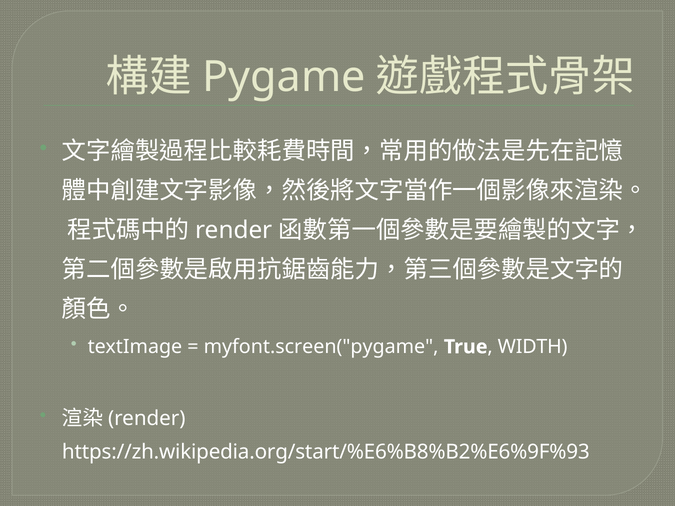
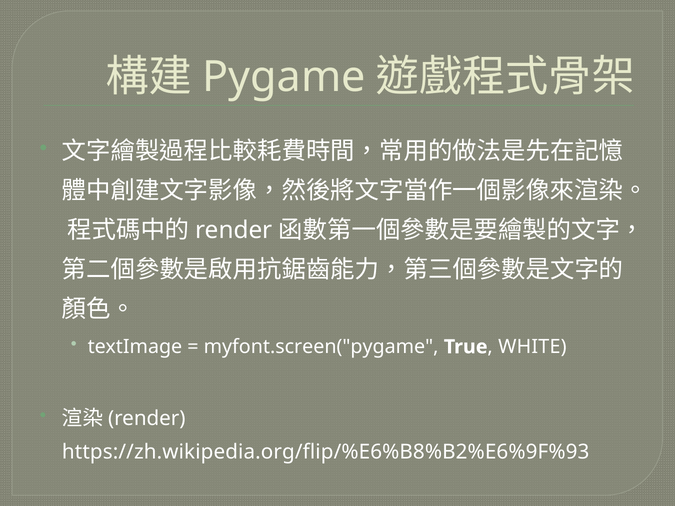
WIDTH: WIDTH -> WHITE (532, 347)
https://zh.wikipedia.org/start/%E6%B8%B2%E6%9F%93: https://zh.wikipedia.org/start/%E6%B8%B2%E6%9F%93 -> https://zh.wikipedia.org/flip/%E6%B8%B2%E6%9F%93 (326, 452)
